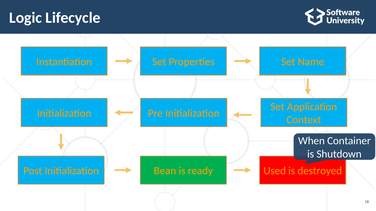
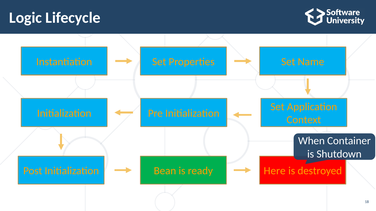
Used: Used -> Here (275, 171)
